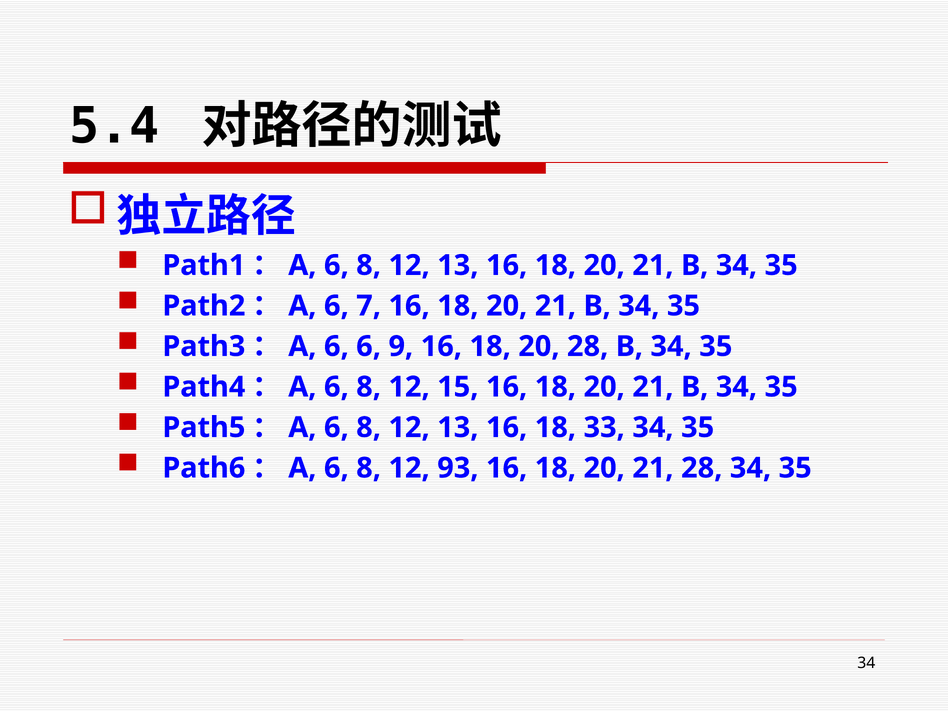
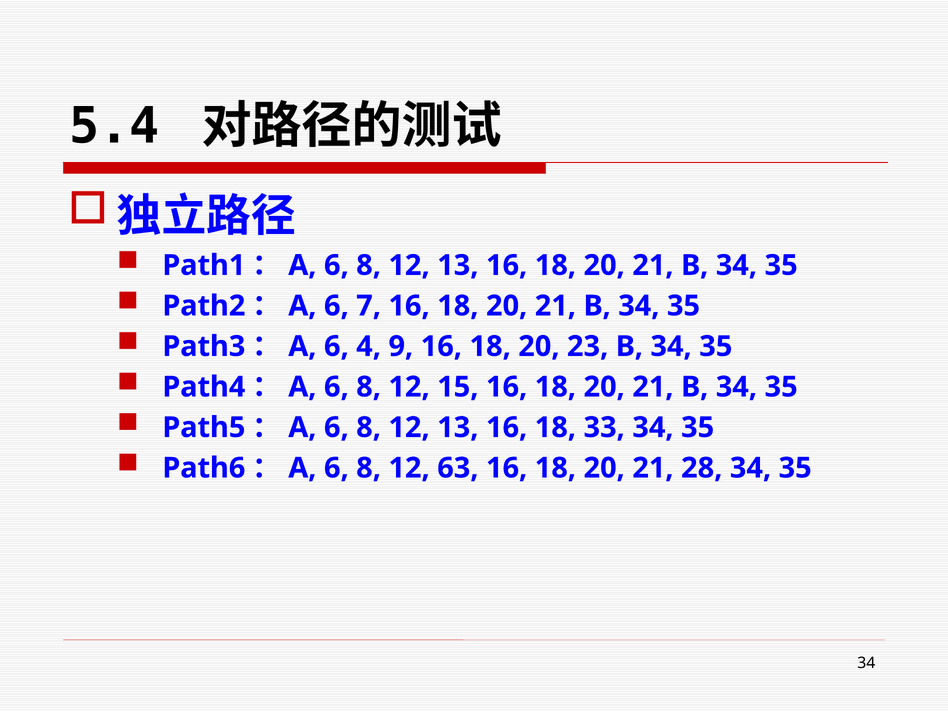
6 6: 6 -> 4 (369, 346)
20 28: 28 -> 23 (588, 346)
93: 93 -> 63 (458, 468)
